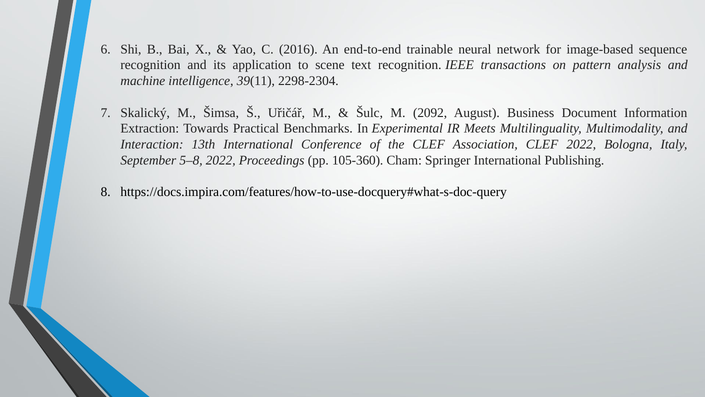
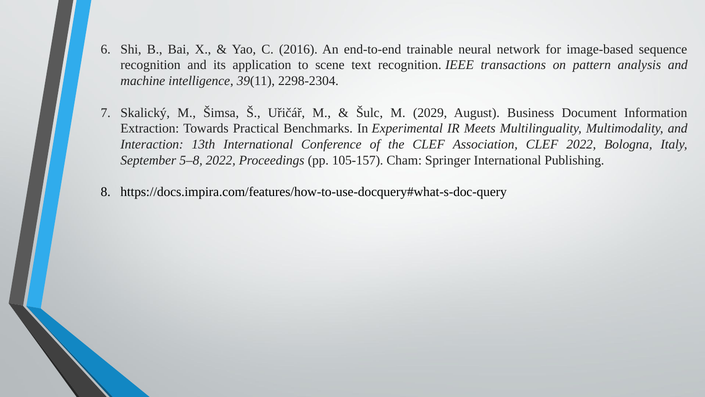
2092: 2092 -> 2029 (430, 113)
105-360: 105-360 -> 105-157 (358, 160)
